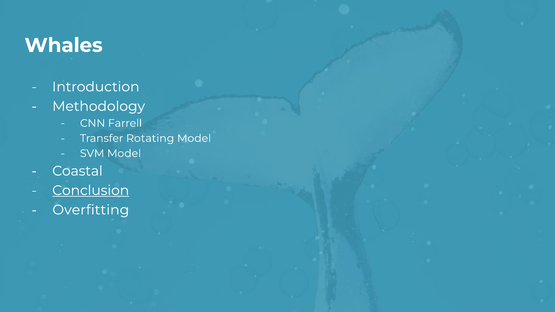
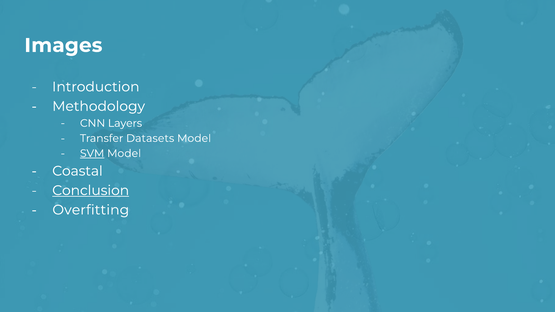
Whales: Whales -> Images (63, 45)
Farrell: Farrell -> Layers (125, 123)
Rotating: Rotating -> Datasets (150, 138)
SVM underline: none -> present (92, 153)
